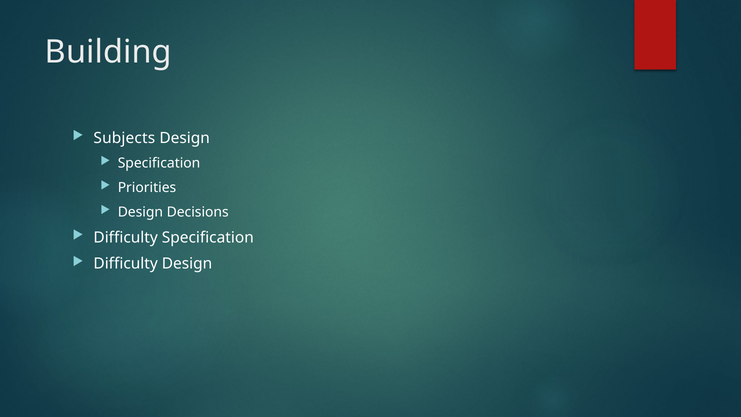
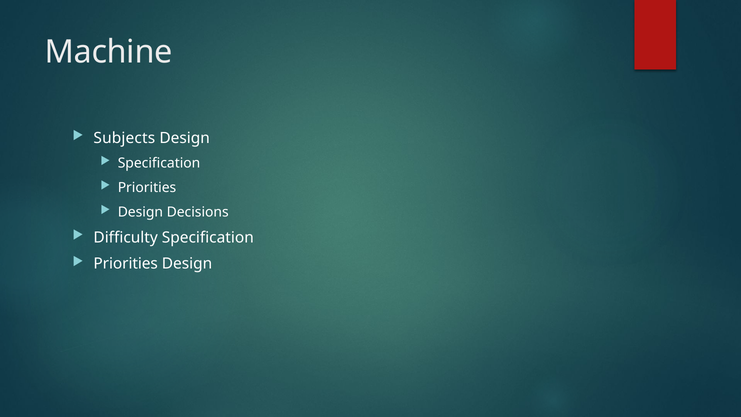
Building: Building -> Machine (109, 52)
Difficulty: Difficulty -> Priorities (126, 264)
